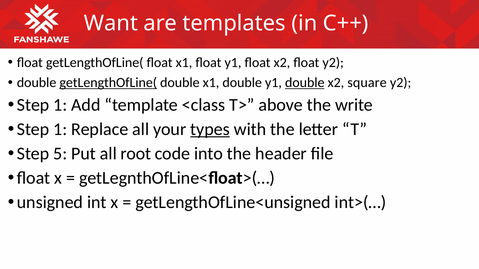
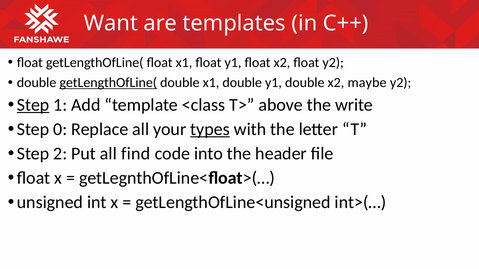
double underline: present -> none (305, 83)
square: square -> maybe (367, 83)
Step underline: none -> present (33, 105)
1: 1 -> 0 (60, 129)
5: 5 -> 2 (60, 154)
root: root -> find (136, 154)
